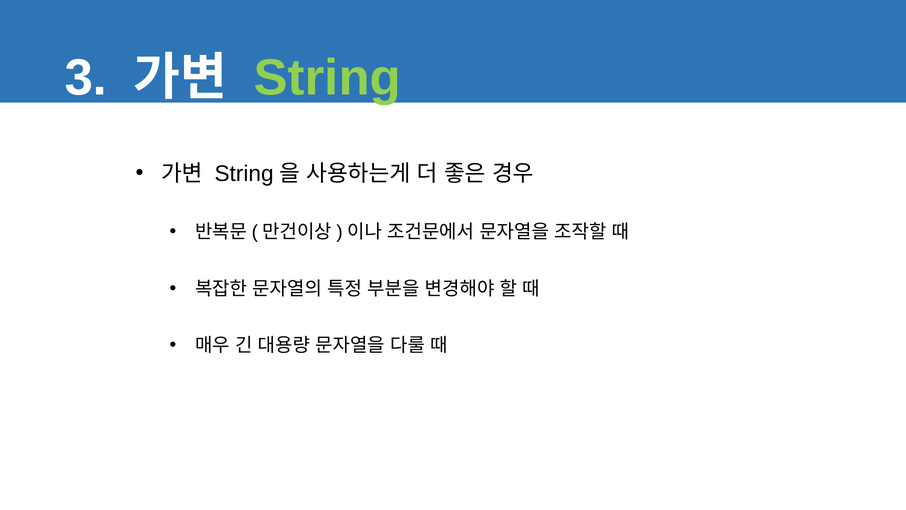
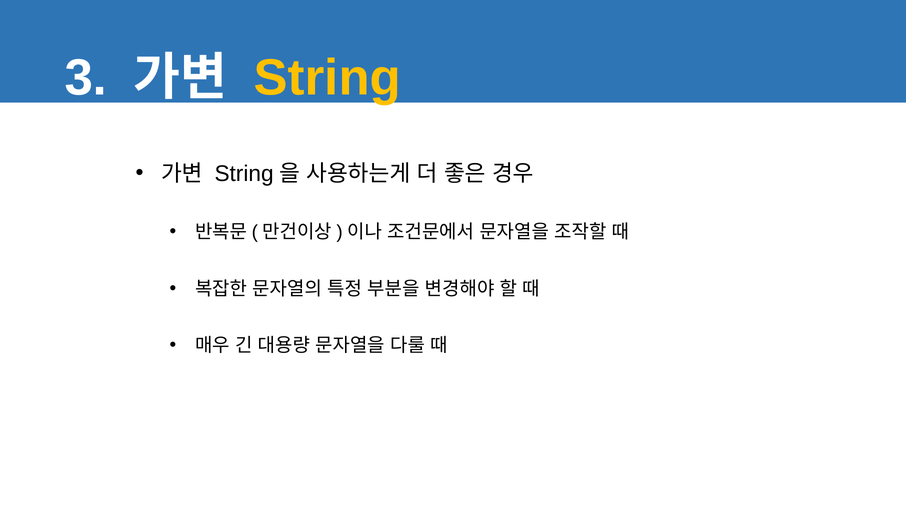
String colour: light green -> yellow (327, 78)
